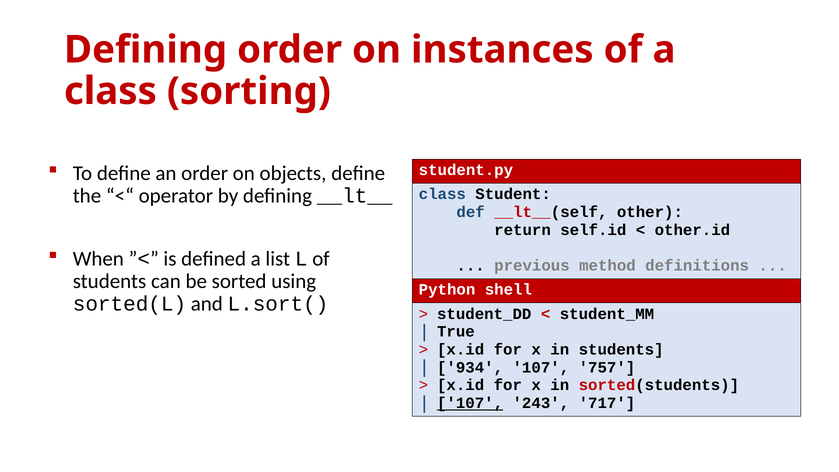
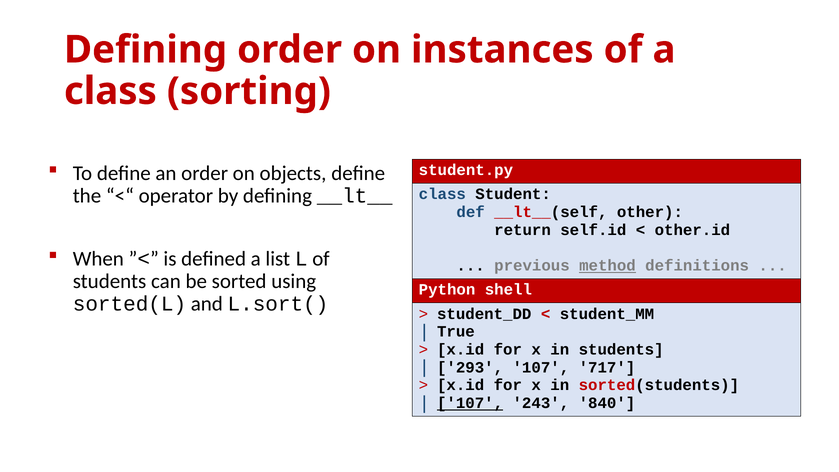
method underline: none -> present (607, 266)
934: 934 -> 293 (470, 367)
757: 757 -> 717 (607, 367)
717: 717 -> 840 (607, 403)
